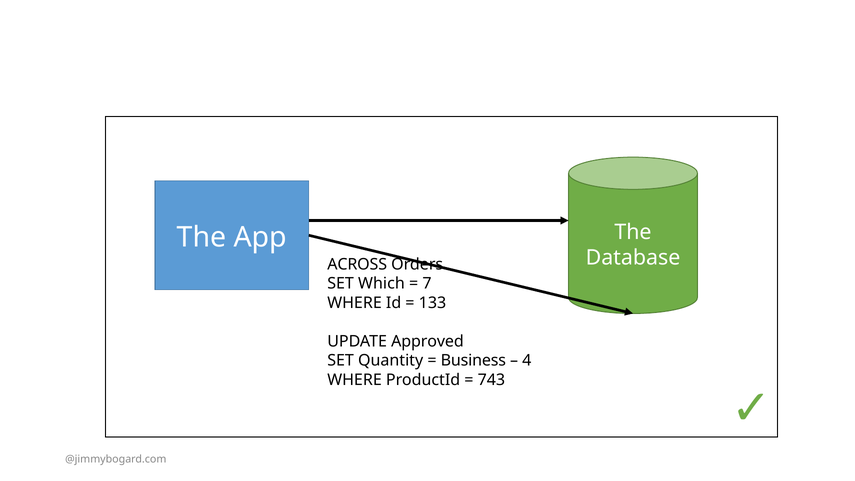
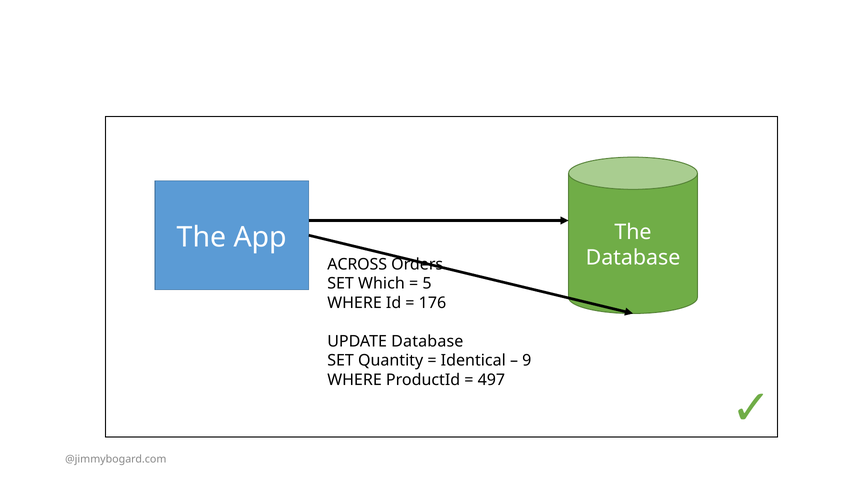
7: 7 -> 5 (427, 284)
133: 133 -> 176 (432, 303)
UPDATE Approved: Approved -> Database (427, 341)
Business: Business -> Identical (473, 360)
4: 4 -> 9 (527, 360)
743: 743 -> 497 (491, 380)
